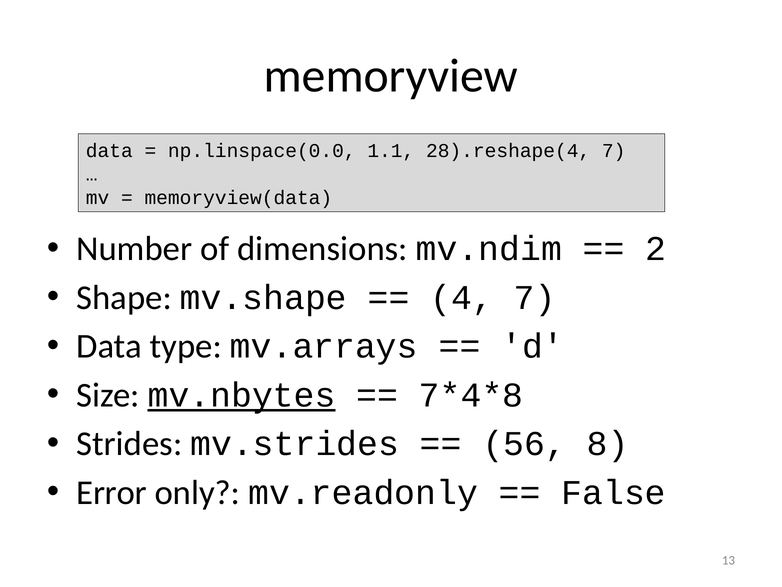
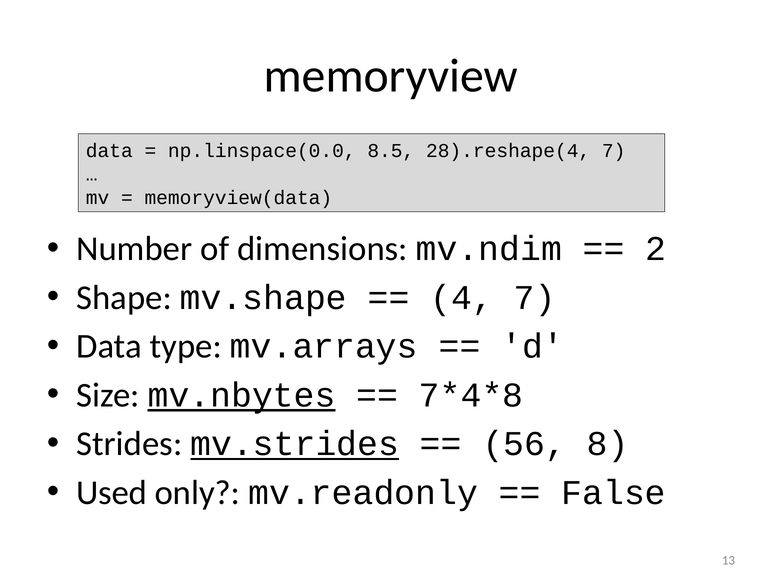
1.1: 1.1 -> 8.5 (391, 151)
mv.strides underline: none -> present (295, 444)
Error: Error -> Used (112, 492)
